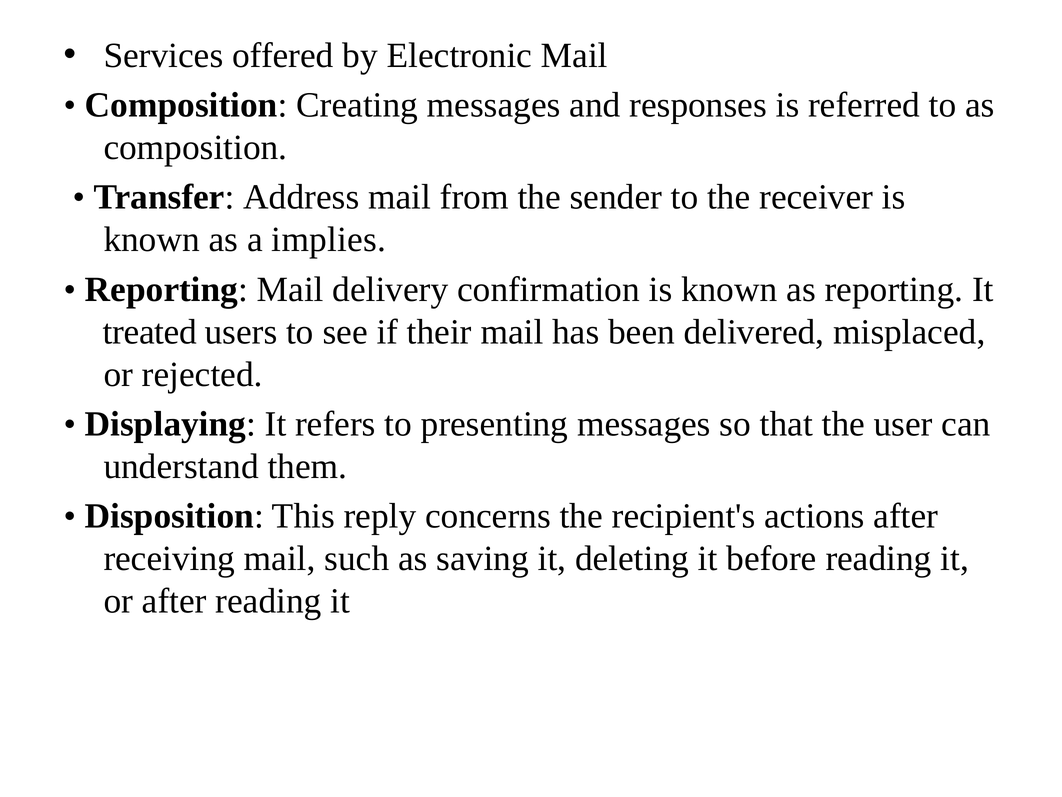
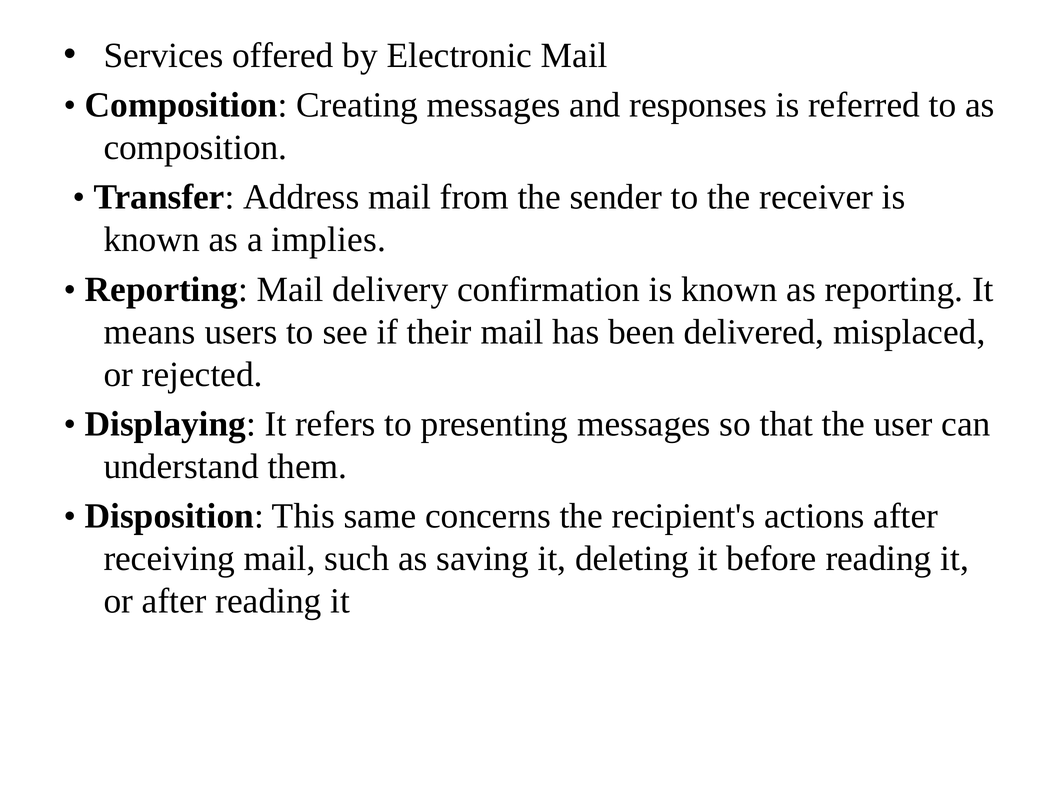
treated: treated -> means (150, 332)
reply: reply -> same (380, 516)
